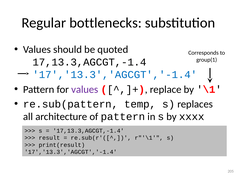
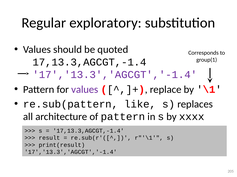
bottlenecks: bottlenecks -> exploratory (106, 23)
17','13.3','AGCGT','-1.4 colour: blue -> purple (115, 75)
temp: temp -> like (140, 105)
